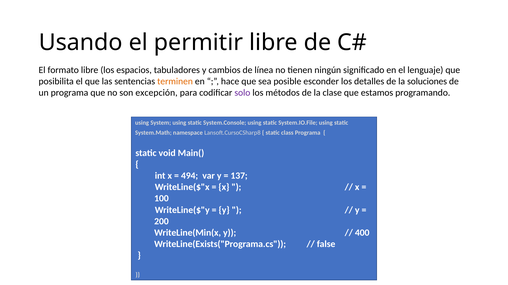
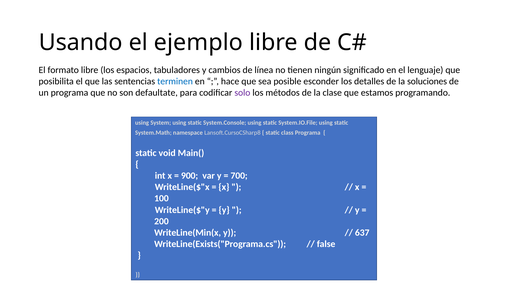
permitir: permitir -> ejemplo (198, 43)
terminen colour: orange -> blue (175, 82)
excepción: excepción -> defaultate (157, 93)
494: 494 -> 900 (190, 176)
137: 137 -> 700 (239, 176)
400: 400 -> 637 (362, 233)
